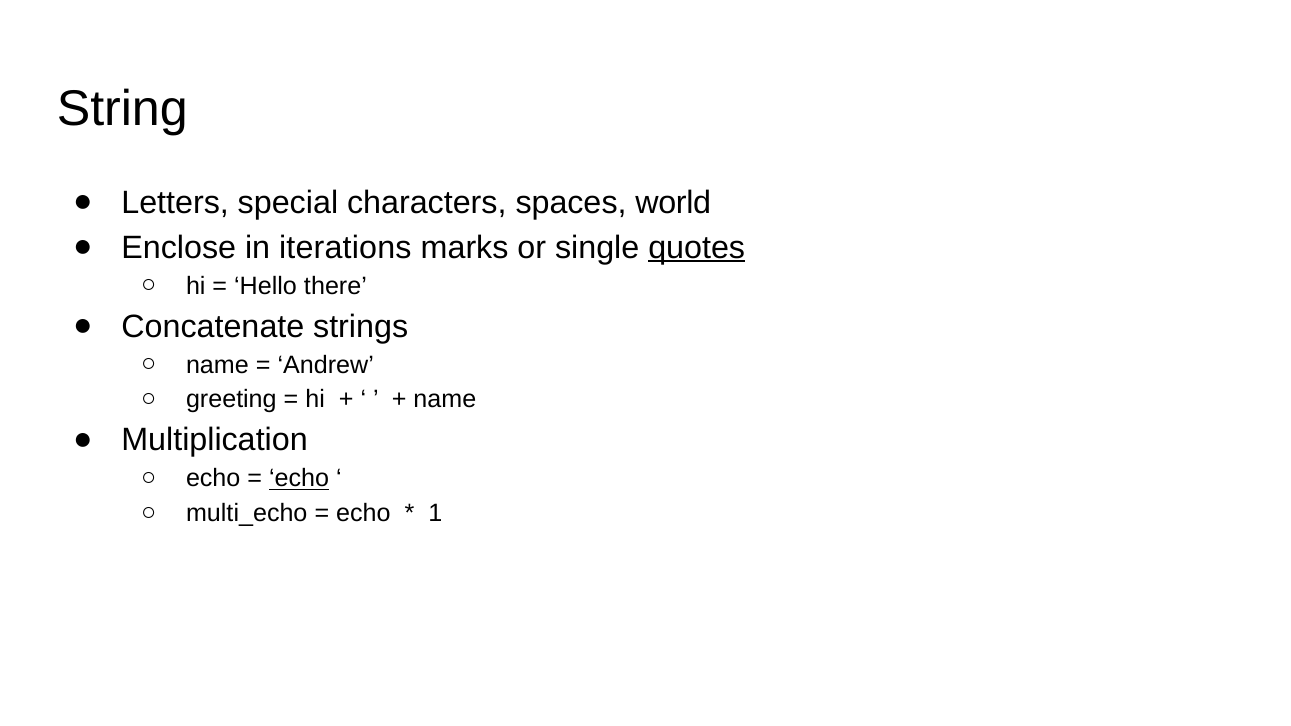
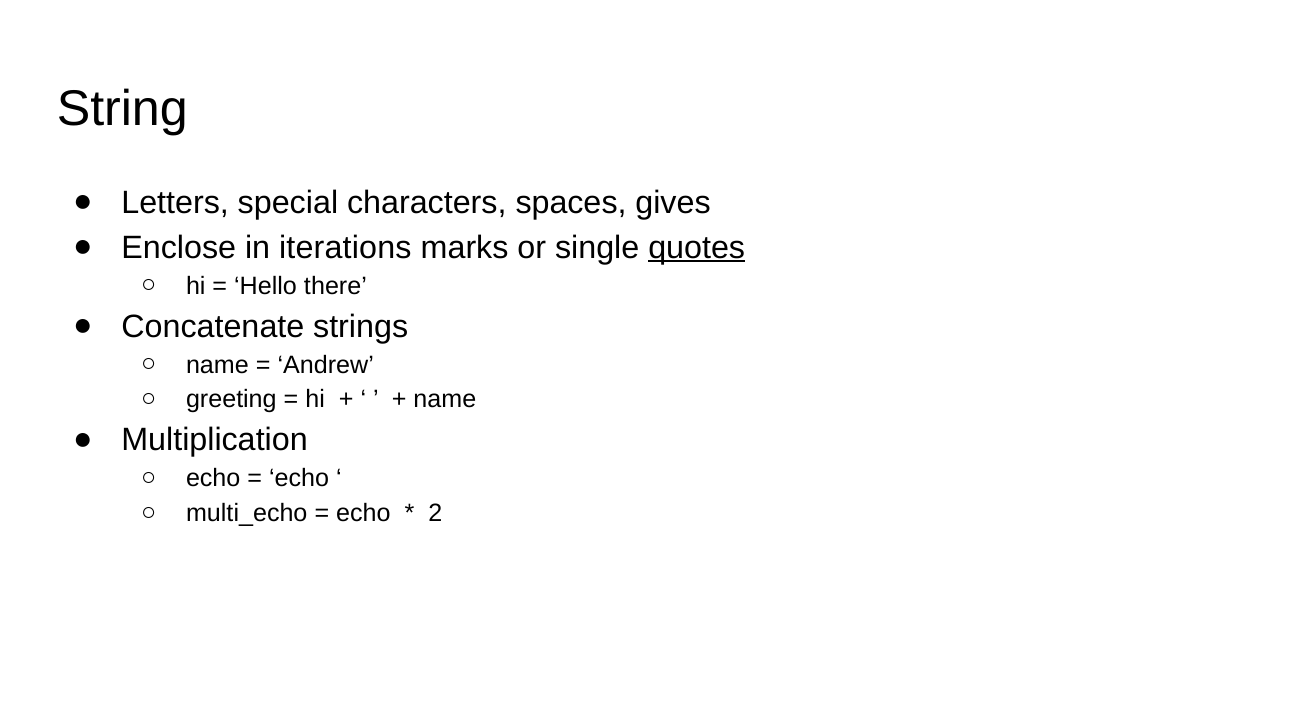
world: world -> gives (673, 203)
echo underline: present -> none (299, 479)
1: 1 -> 2 (435, 513)
